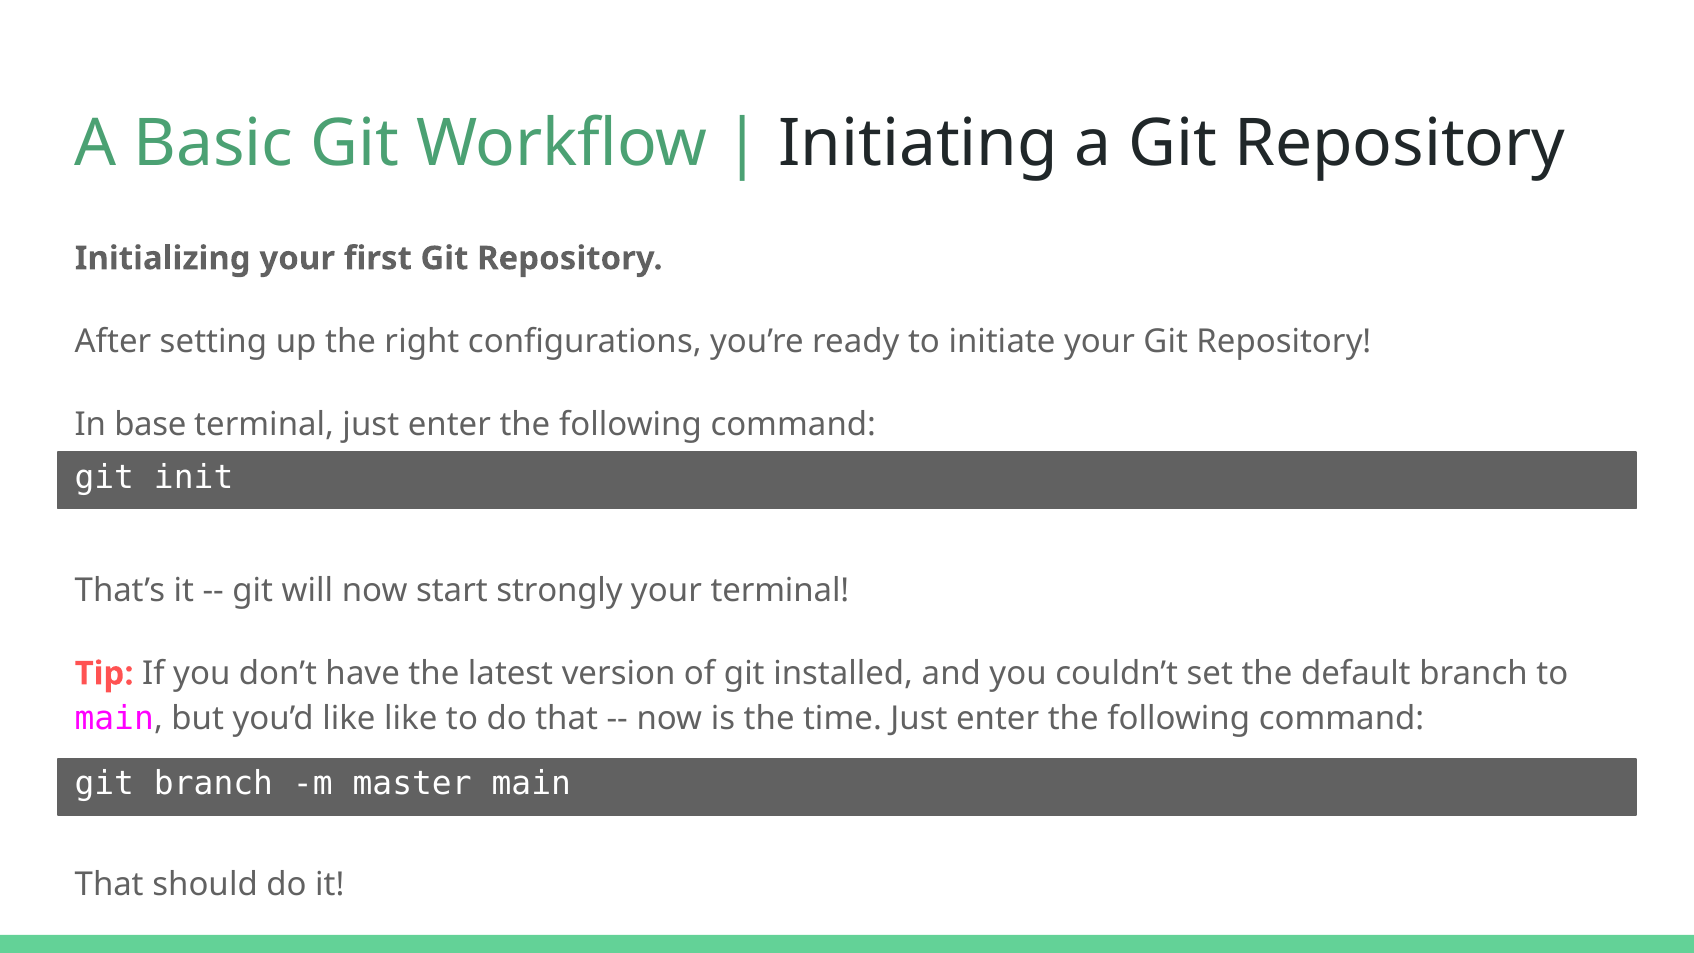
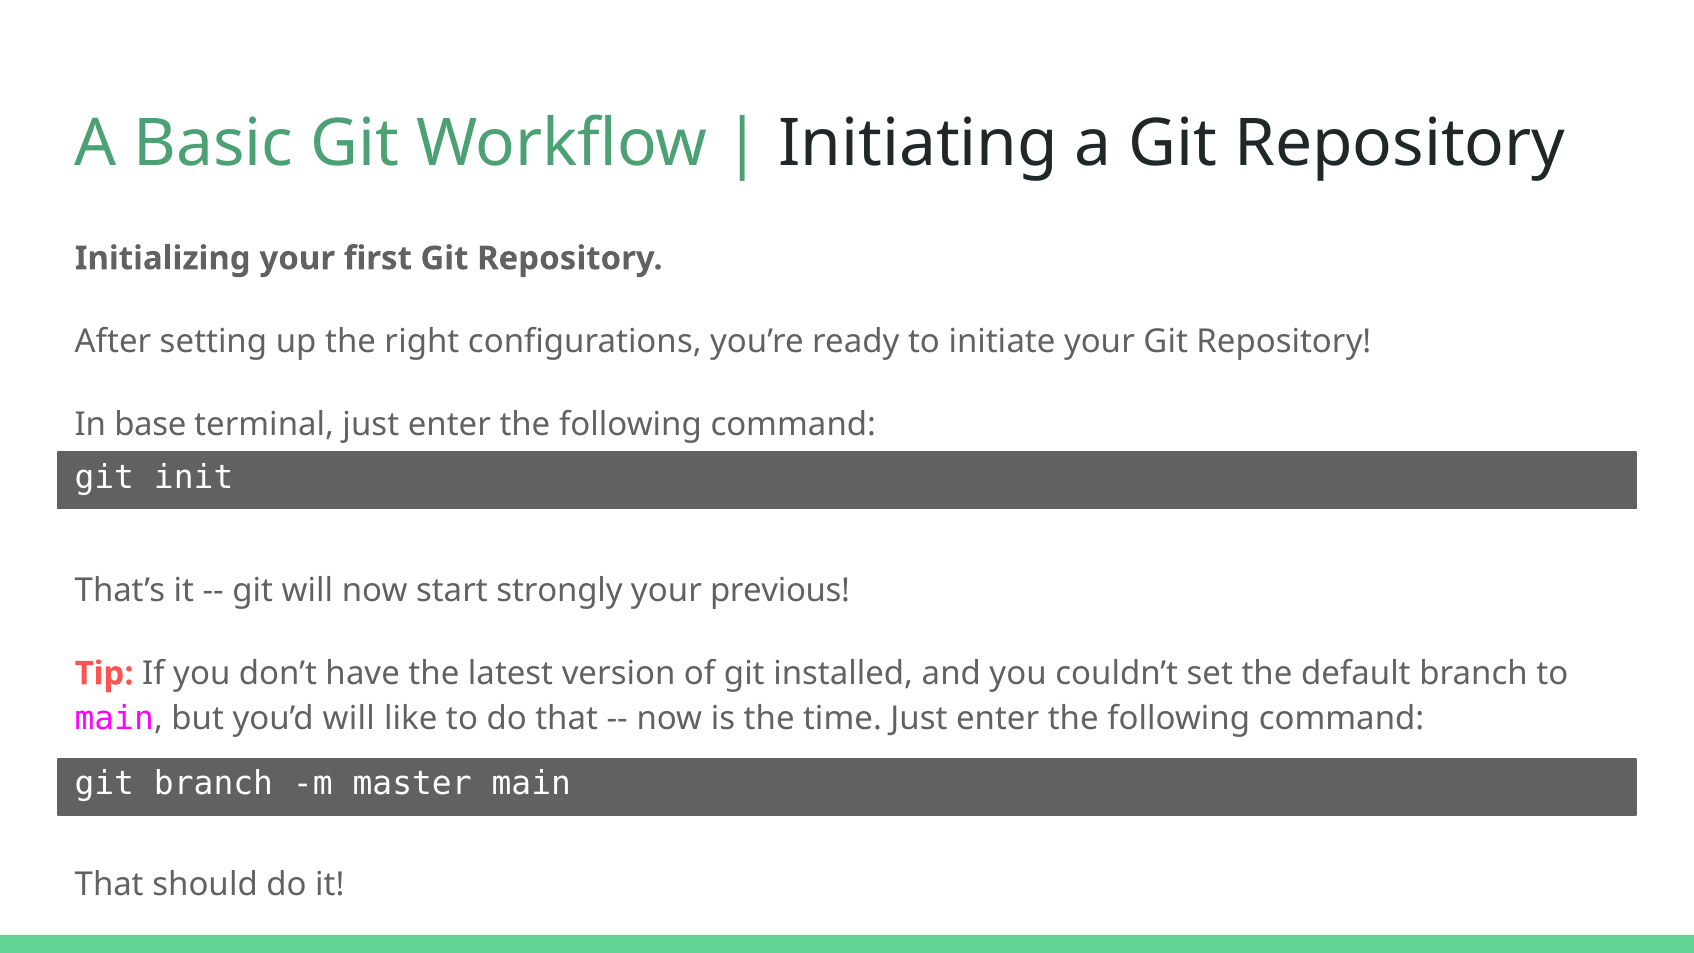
your terminal: terminal -> previous (780, 590)
you’d like: like -> will (349, 719)
